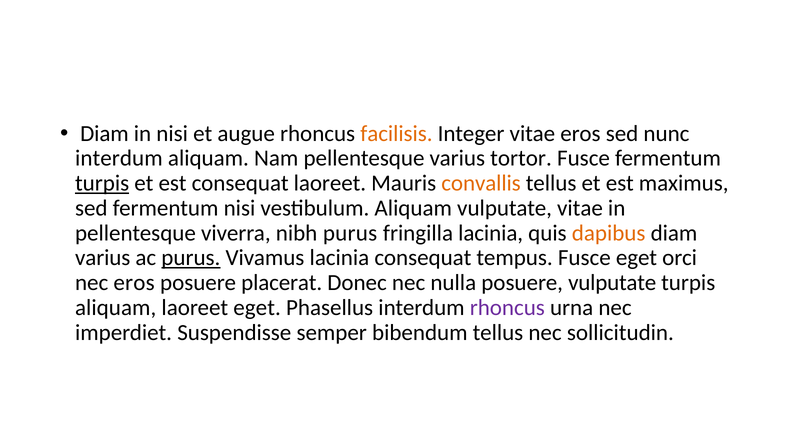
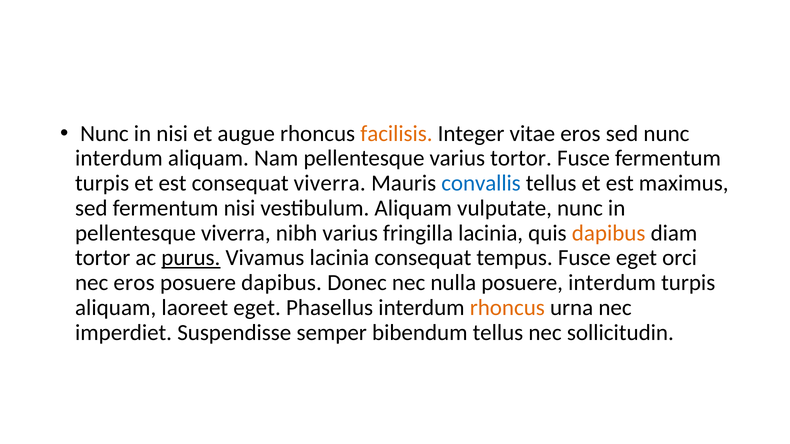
Diam: Diam -> Nunc (104, 134)
turpis underline: present -> none (102, 183)
consequat laoreet: laoreet -> viverra (330, 183)
convallis colour: orange -> blue (481, 183)
vulputate vitae: vitae -> nunc (580, 208)
nibh purus: purus -> varius (350, 233)
varius: varius -> tortor (103, 258)
posuere placerat: placerat -> dapibus (282, 283)
posuere vulputate: vulputate -> interdum (612, 283)
rhoncus colour: purple -> orange (507, 308)
